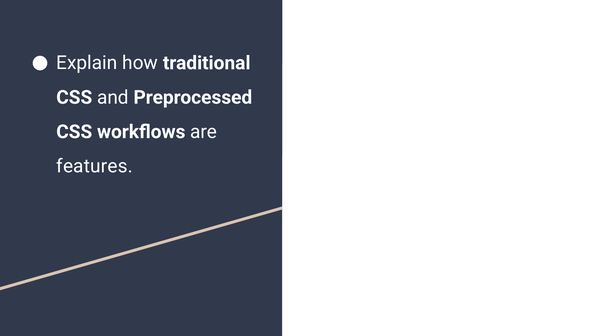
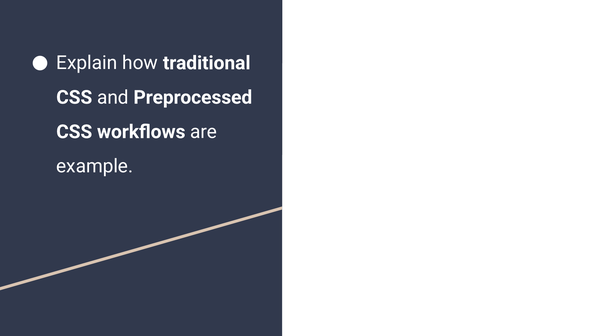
features: features -> example (95, 166)
